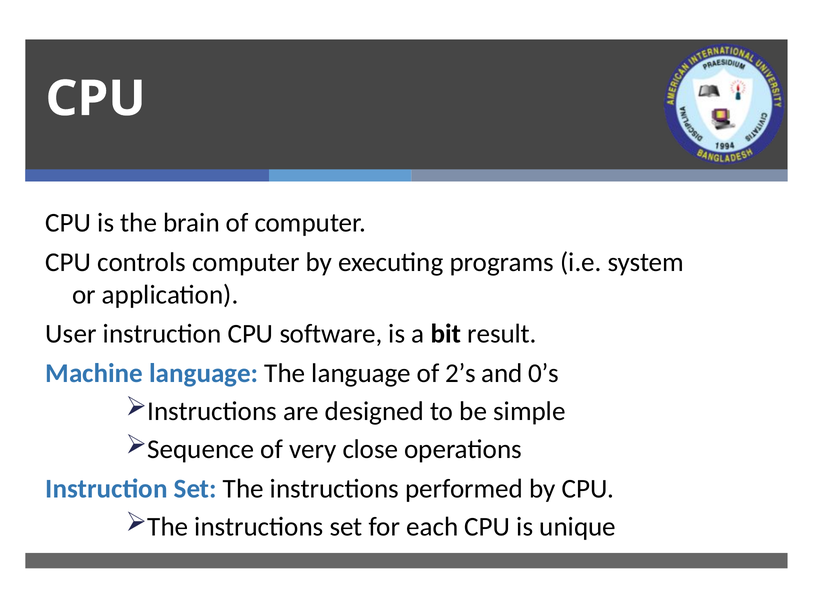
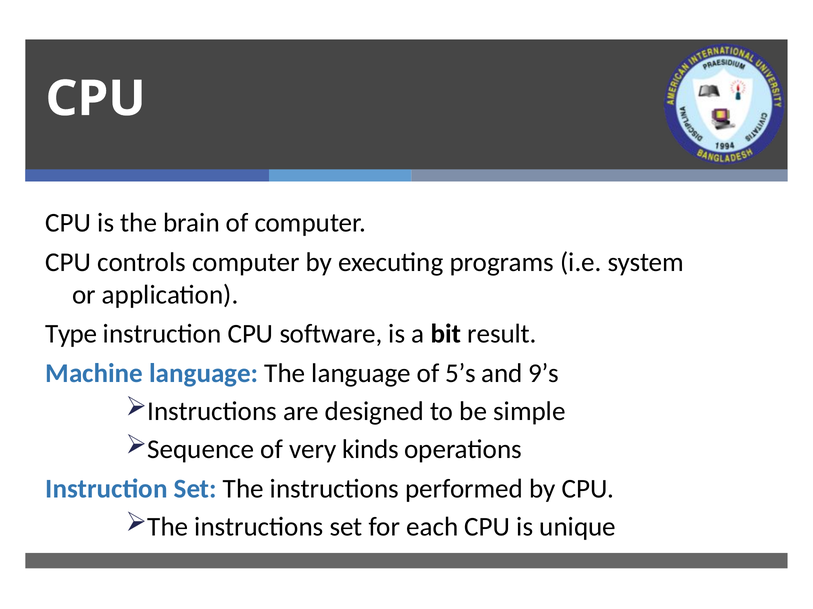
User: User -> Type (71, 334)
2’s: 2’s -> 5’s (460, 374)
0’s: 0’s -> 9’s (544, 374)
close: close -> kinds (370, 450)
